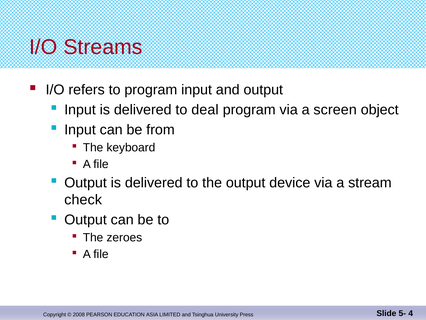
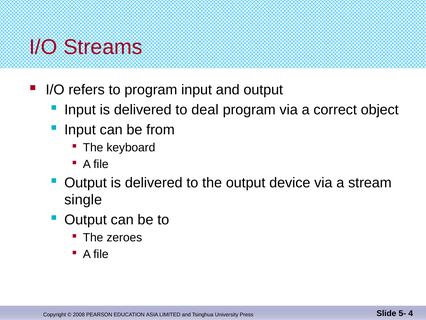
screen: screen -> correct (335, 110)
check: check -> single (83, 200)
